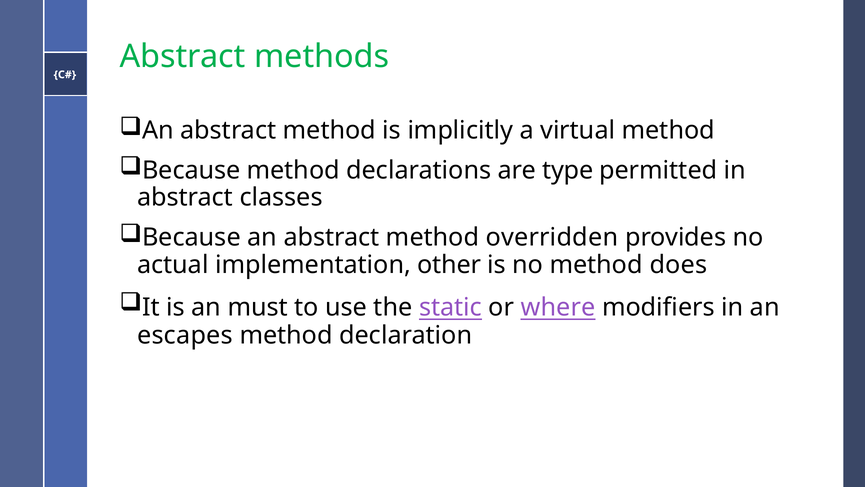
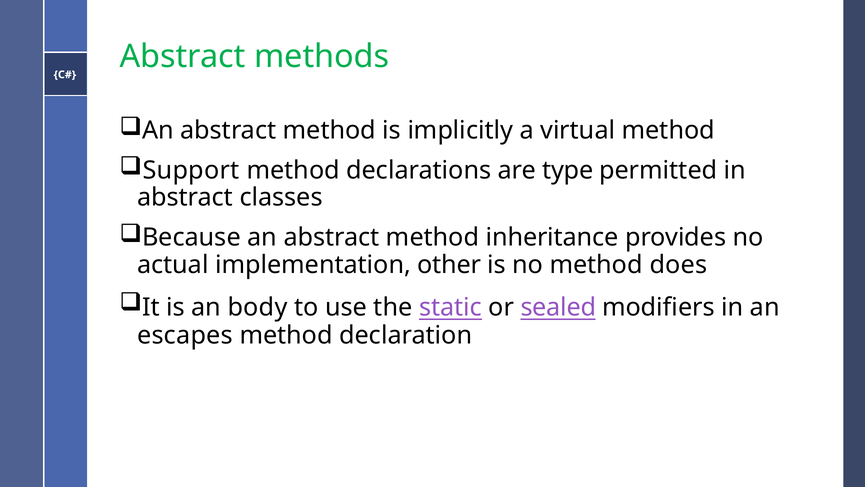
Because: Because -> Support (191, 170)
overridden: overridden -> inheritance (552, 237)
must: must -> body (258, 307)
where: where -> sealed (558, 307)
